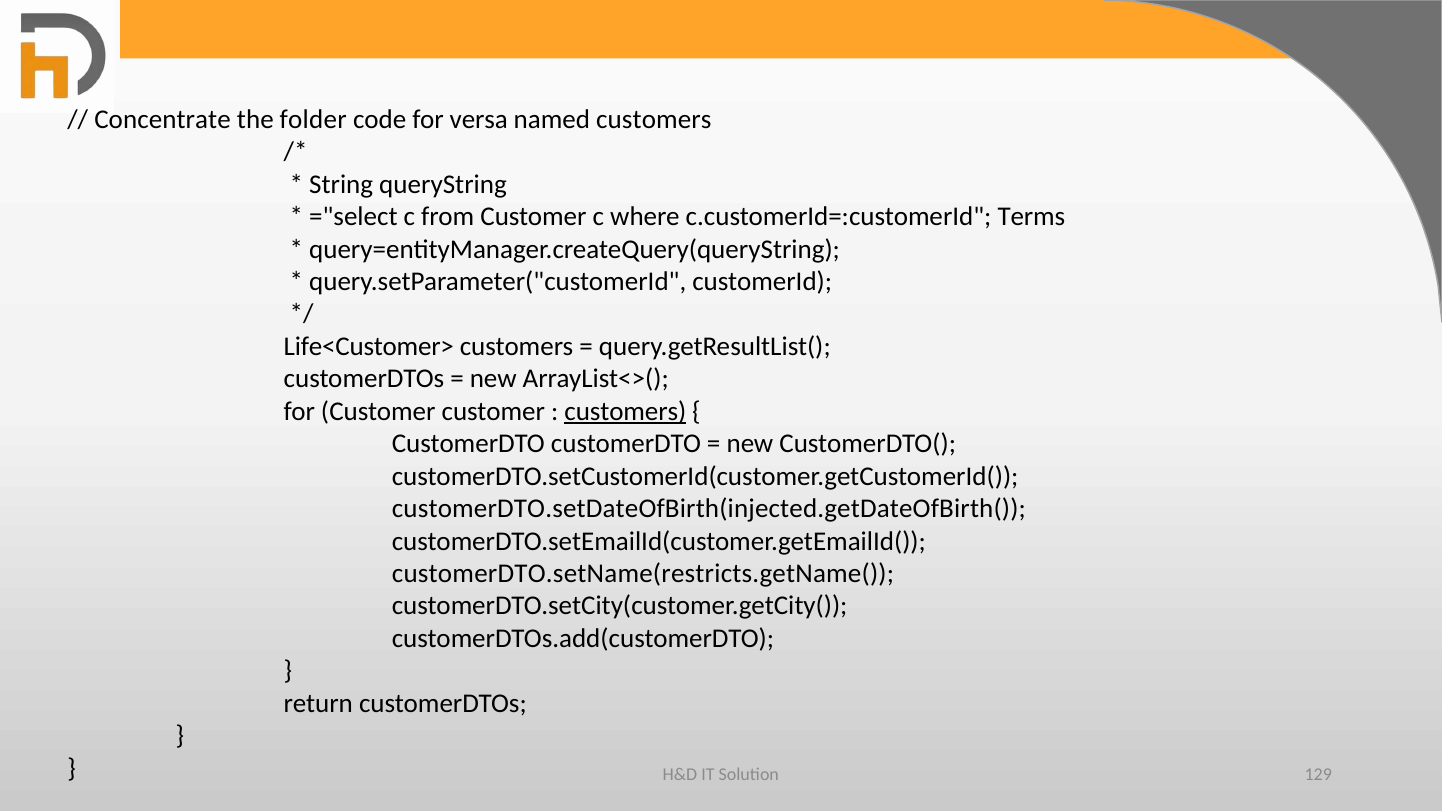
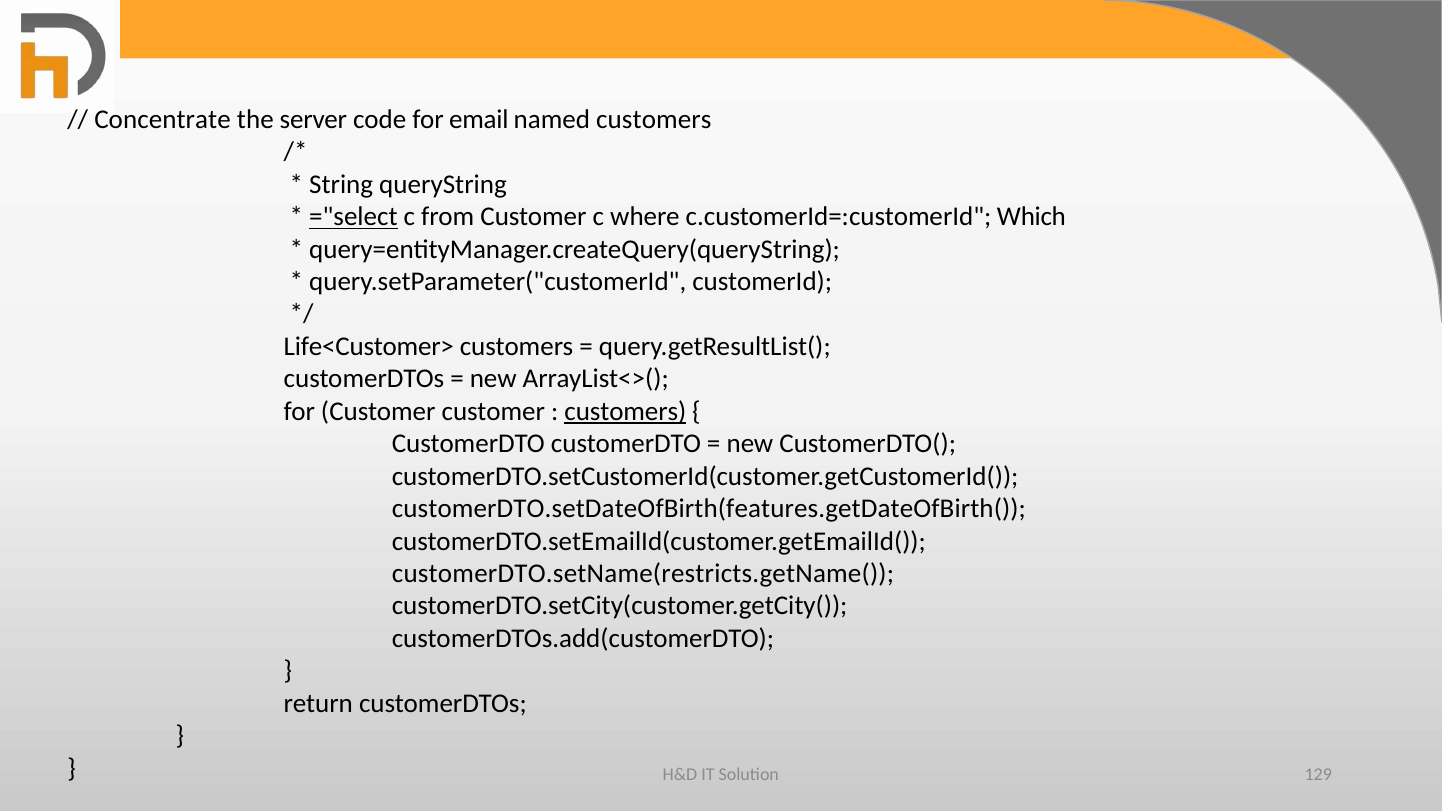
folder: folder -> server (313, 119)
versa: versa -> email (479, 119)
="select underline: none -> present (353, 217)
Terms: Terms -> Which (1031, 217)
customerDTO.setDateOfBirth(injected.getDateOfBirth(: customerDTO.setDateOfBirth(injected.getDateOfBirth( -> customerDTO.setDateOfBirth(features.getDateOfBirth( (709, 509)
